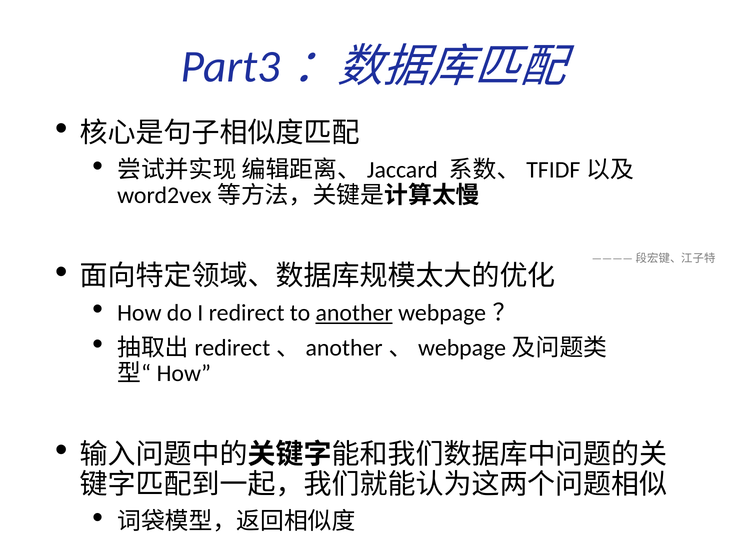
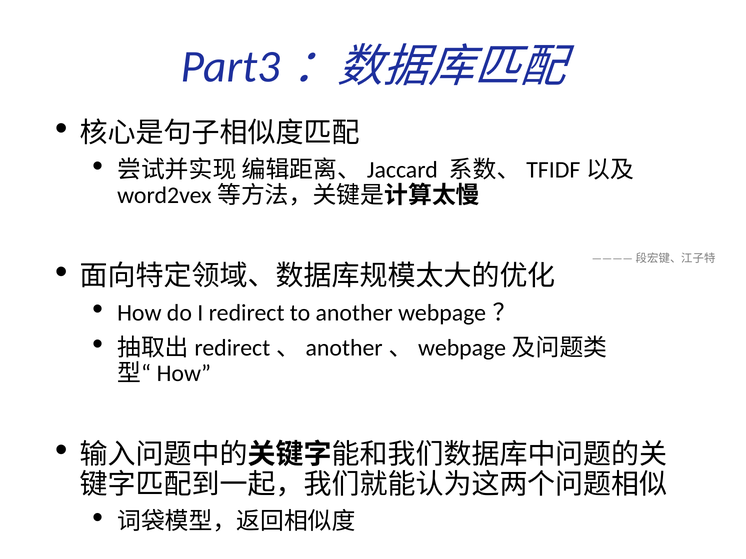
another underline: present -> none (354, 313)
